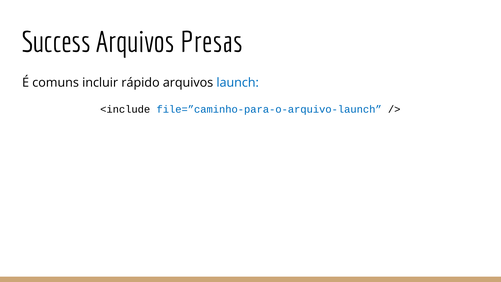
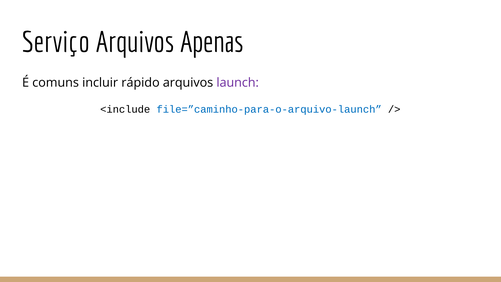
Success: Success -> Serviço (56, 42)
Presas: Presas -> Apenas (212, 42)
launch colour: blue -> purple (238, 83)
